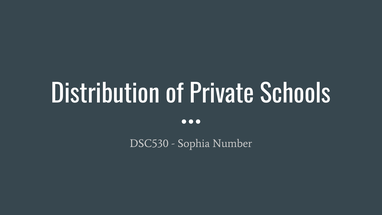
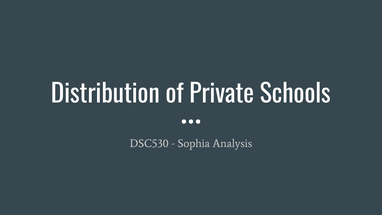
Number: Number -> Analysis (232, 143)
